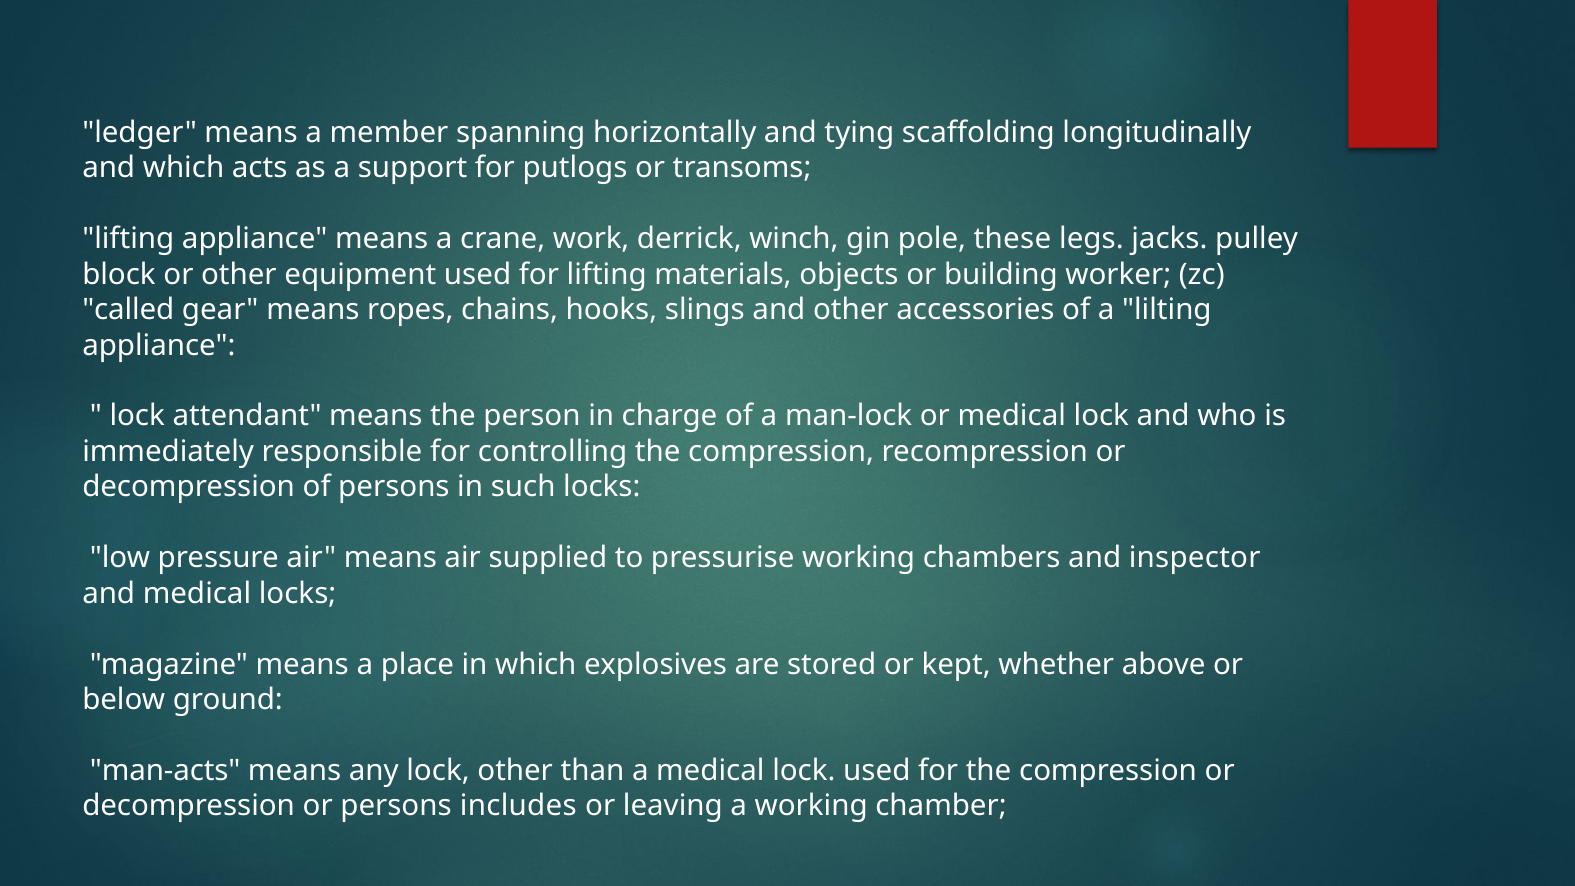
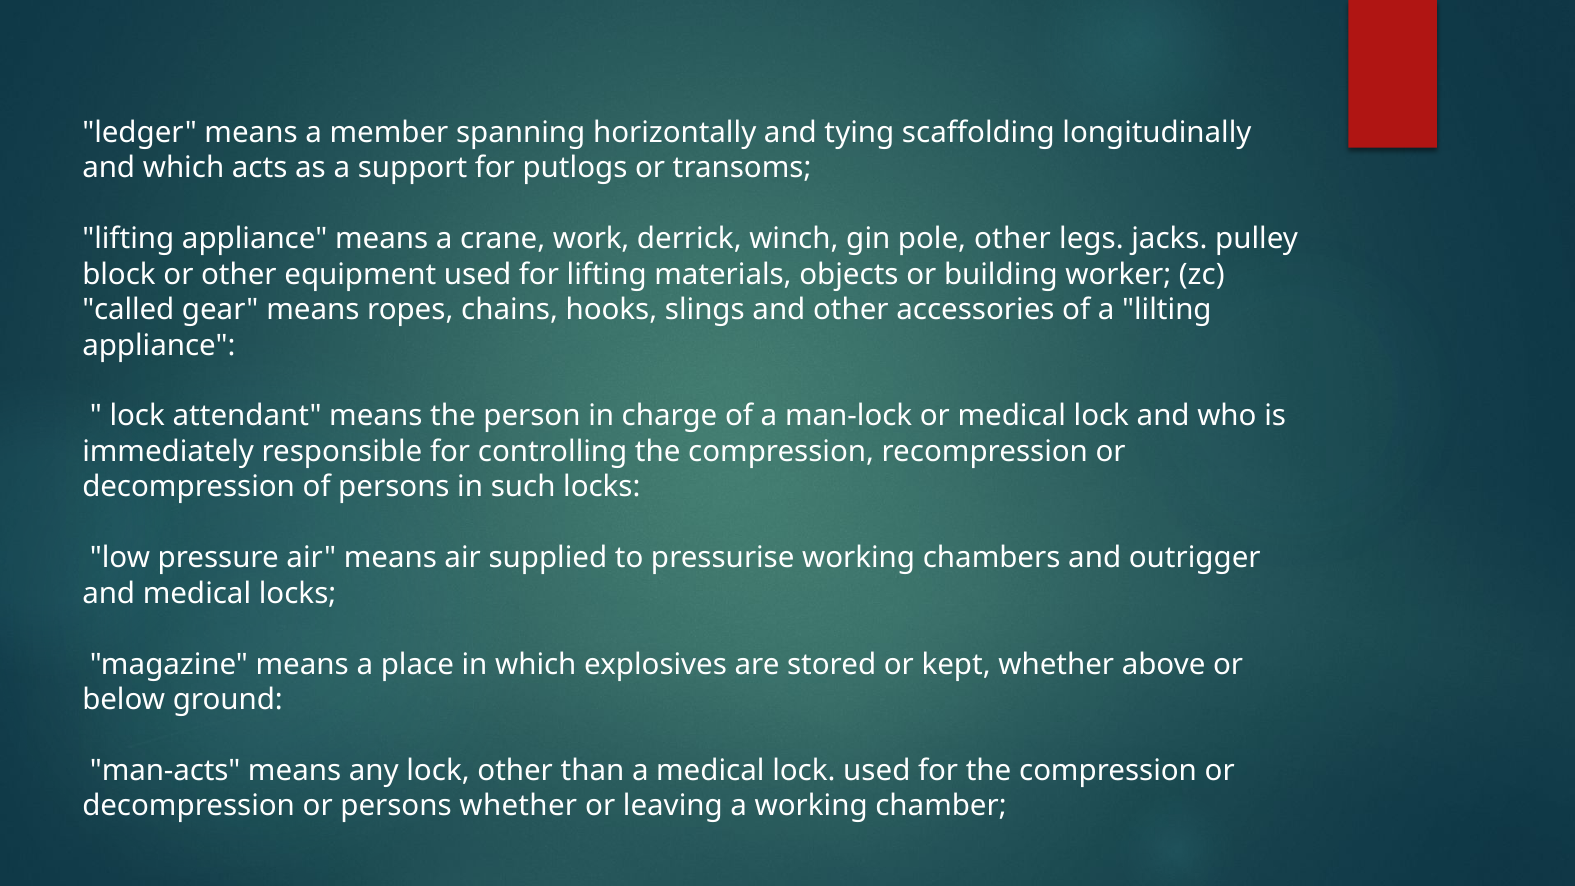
pole these: these -> other (1012, 239)
inspector: inspector -> outrigger (1195, 558)
persons includes: includes -> whether (518, 806)
